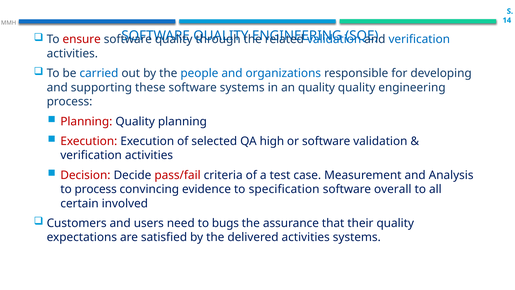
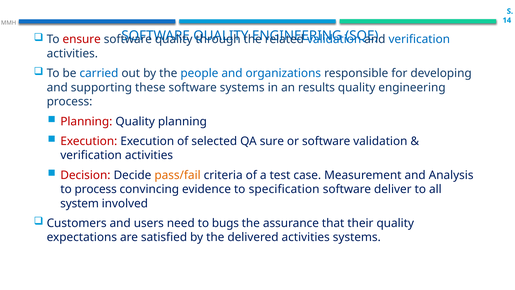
an quality: quality -> results (316, 87)
high: high -> sure (272, 141)
pass/fail colour: red -> orange (178, 175)
overall: overall -> deliver (393, 189)
certain: certain -> system (80, 203)
